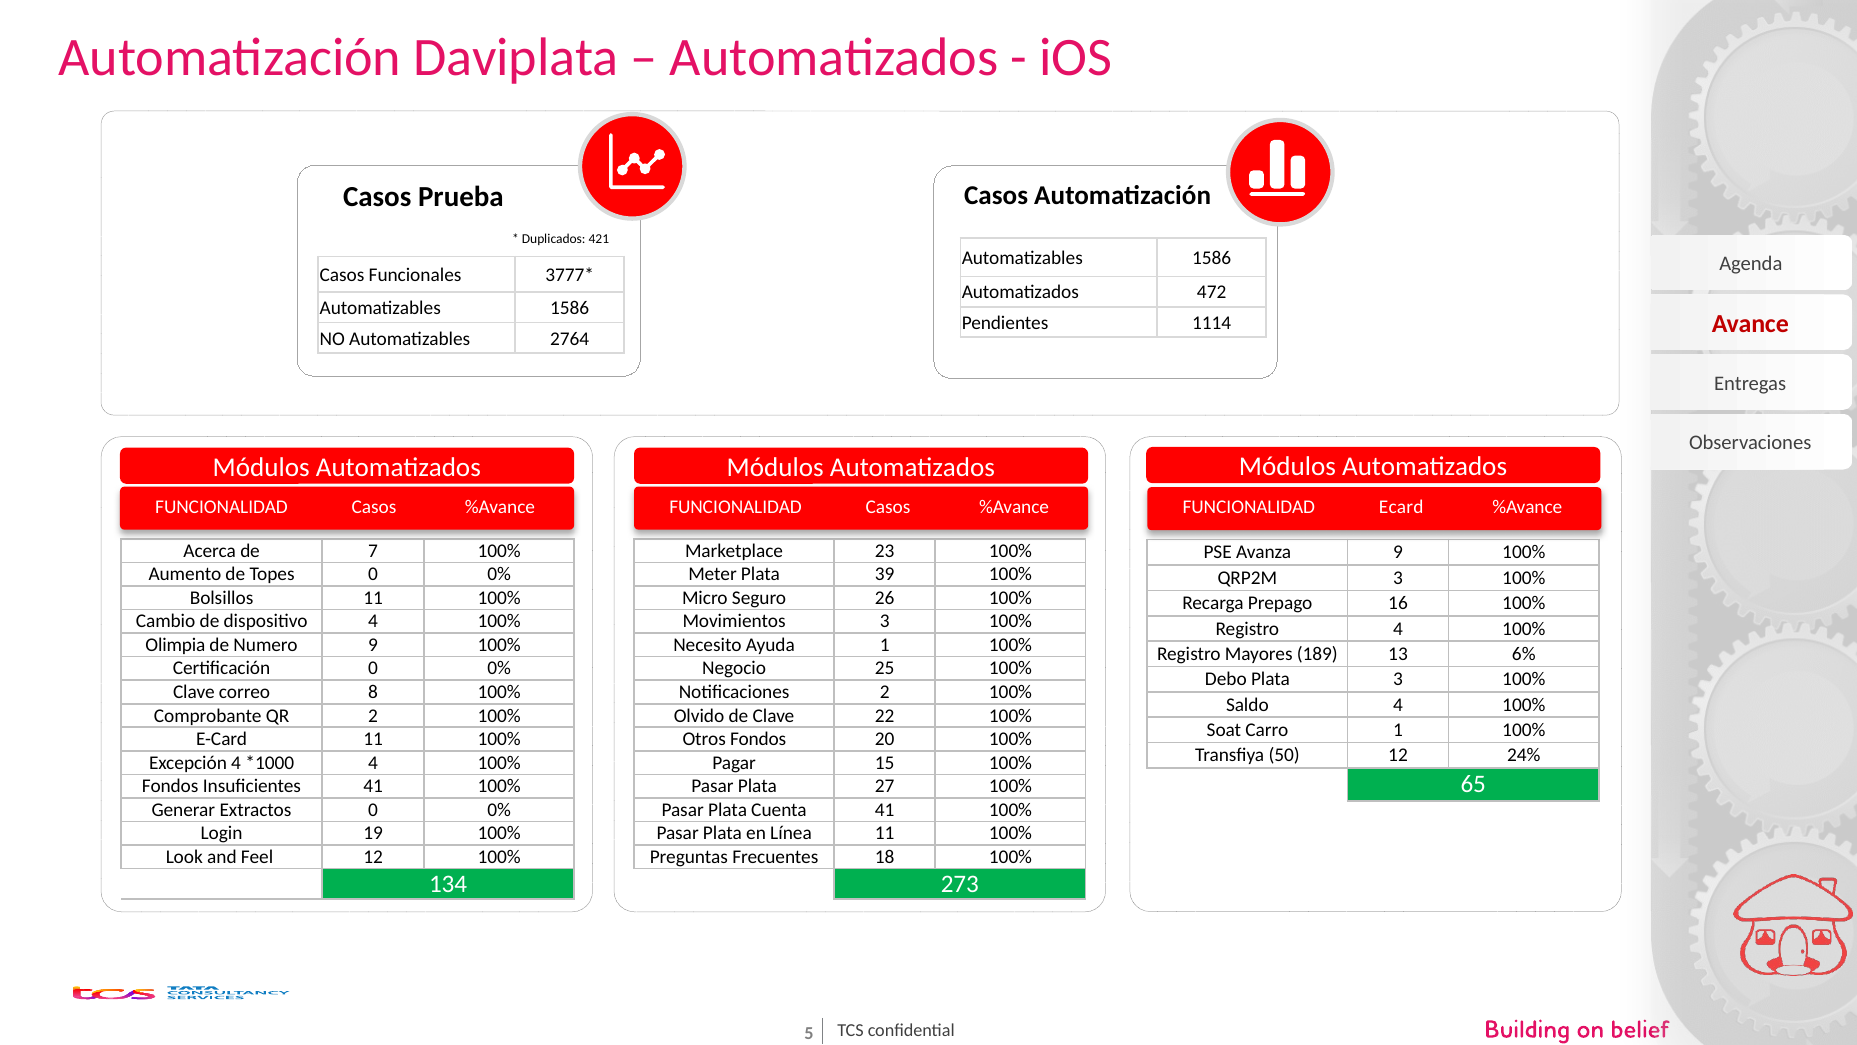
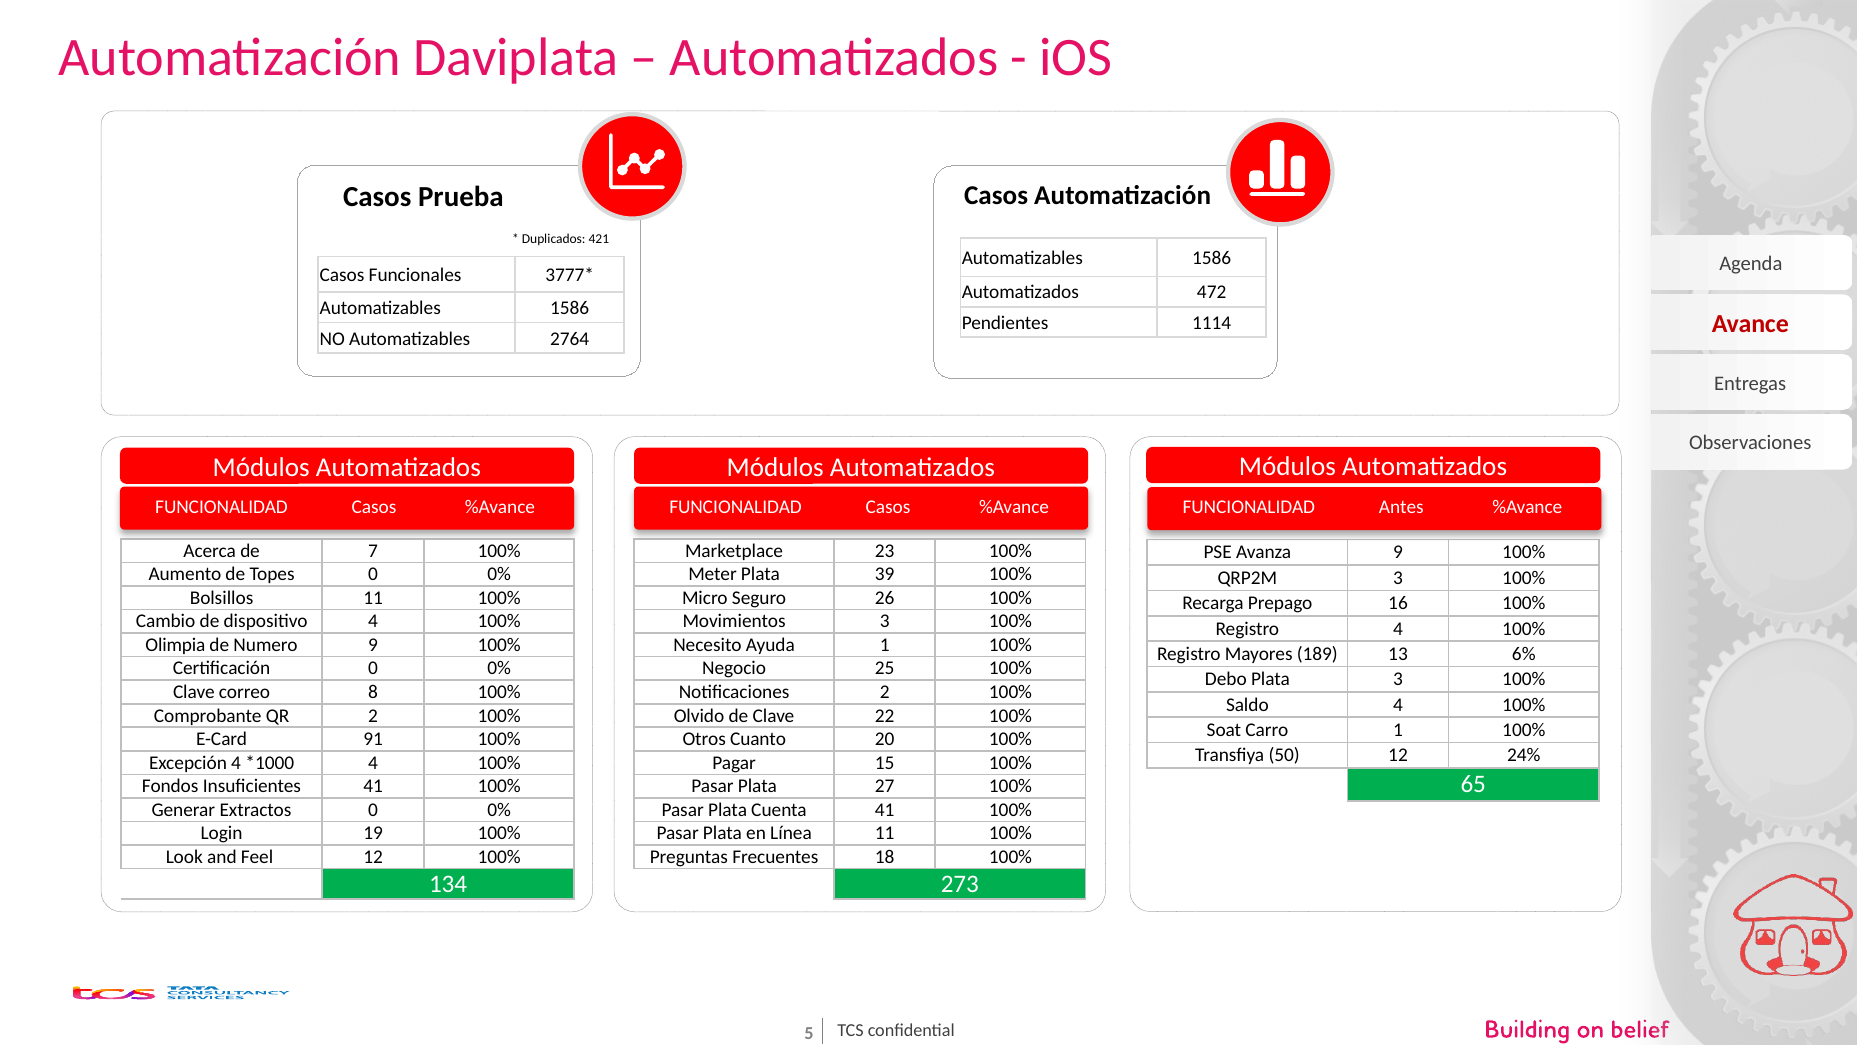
Ecard: Ecard -> Antes (1401, 507)
E-Card 11: 11 -> 91 (373, 739)
Otros Fondos: Fondos -> Cuanto (758, 739)
